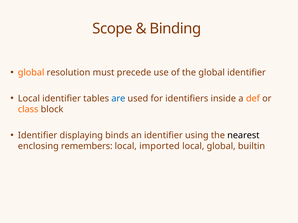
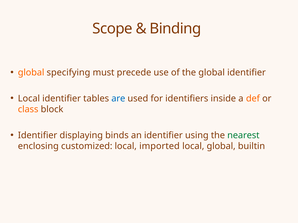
resolution: resolution -> specifying (68, 73)
nearest colour: black -> green (243, 136)
remembers: remembers -> customized (87, 147)
